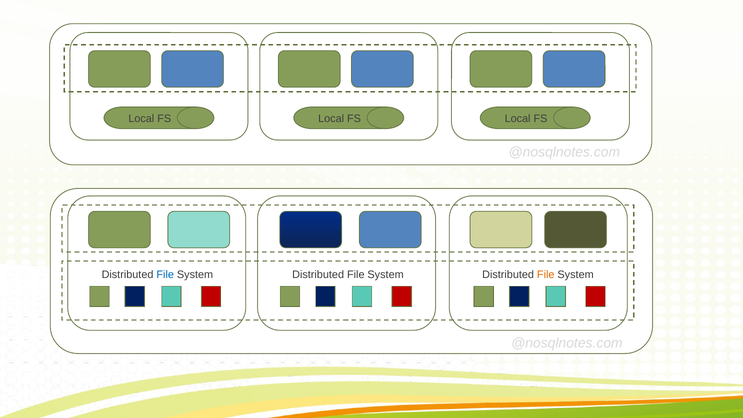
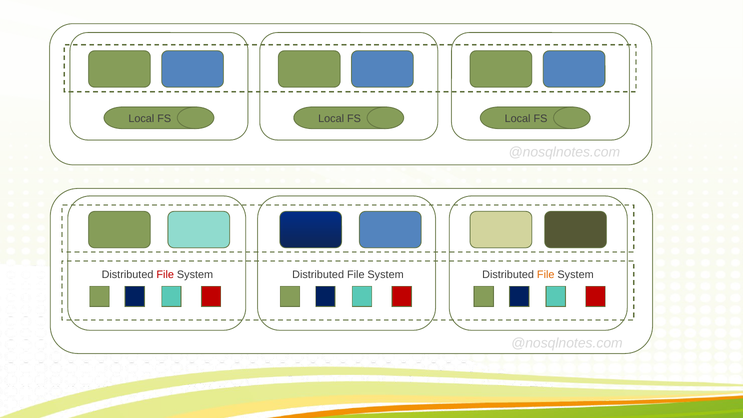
File colour: blue -> red (165, 275)
